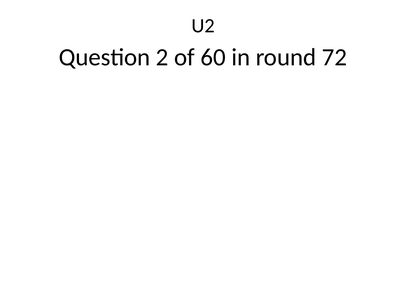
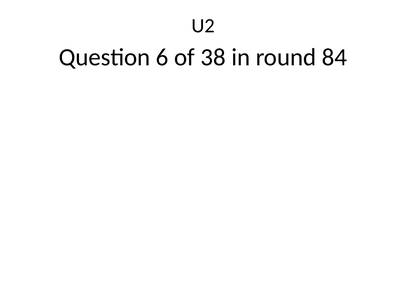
2: 2 -> 6 (162, 57)
60: 60 -> 38 (213, 57)
72: 72 -> 84 (334, 57)
